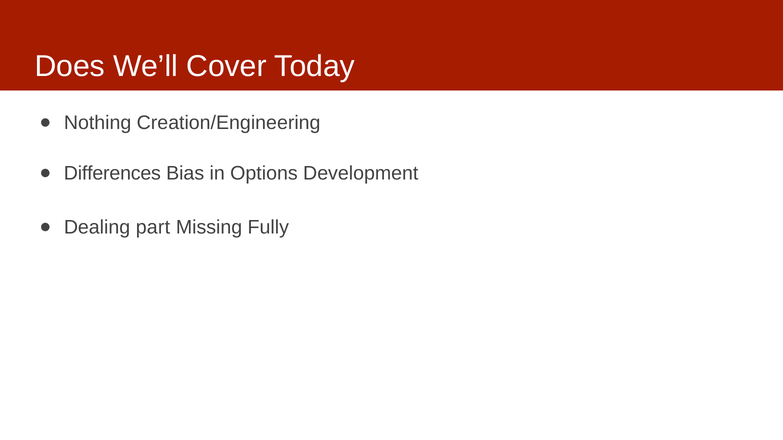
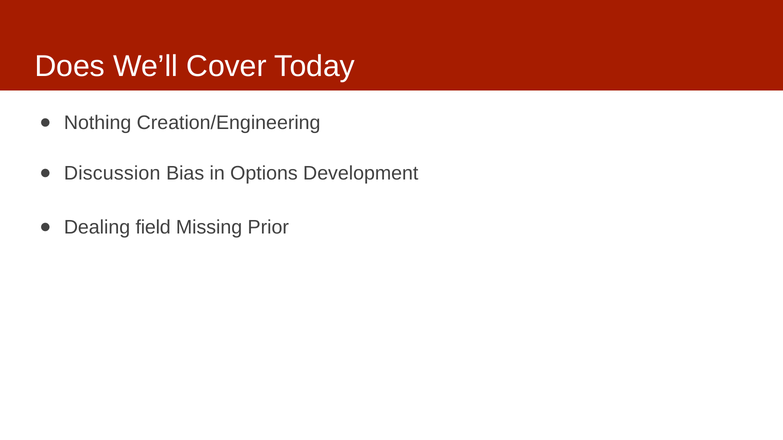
Differences: Differences -> Discussion (112, 174)
part: part -> field (153, 228)
Fully: Fully -> Prior (268, 228)
